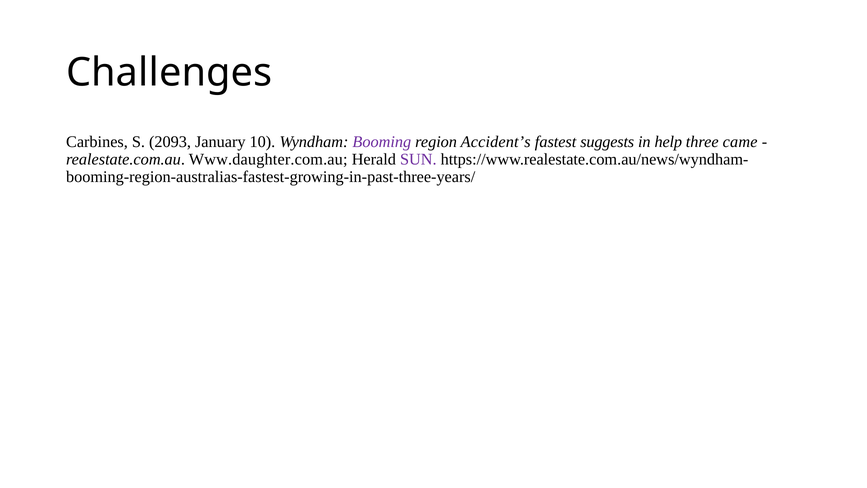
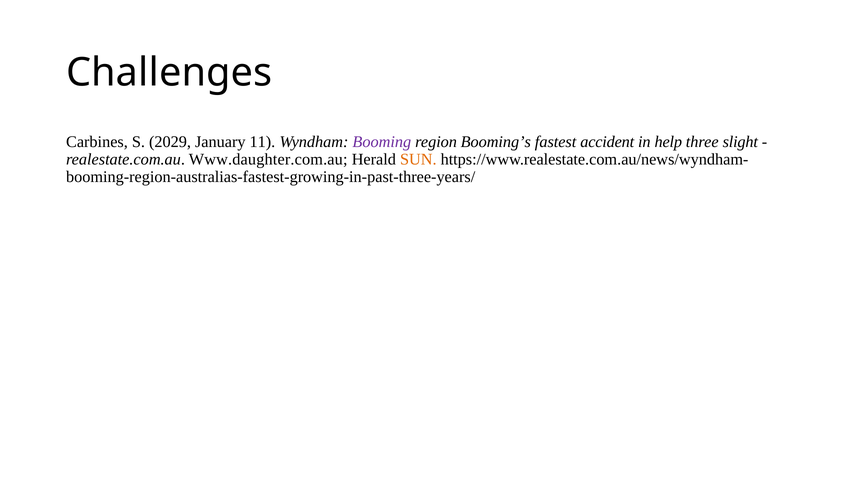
2093: 2093 -> 2029 (170, 142)
10: 10 -> 11 (262, 142)
Accident’s: Accident’s -> Booming’s (496, 142)
suggests: suggests -> accident (607, 142)
came: came -> slight (740, 142)
SUN colour: purple -> orange (418, 159)
